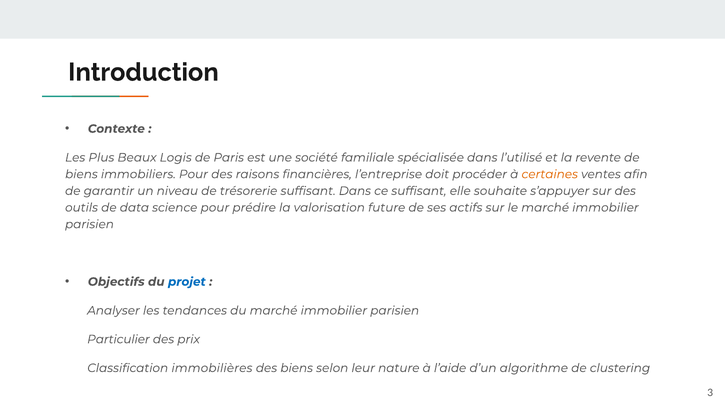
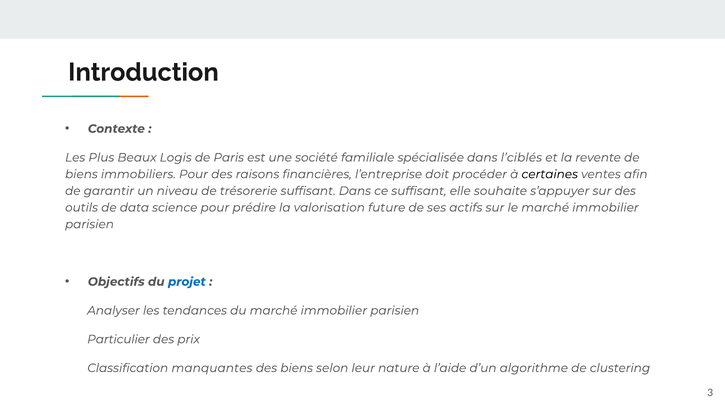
l’utilisé: l’utilisé -> l’ciblés (521, 157)
certaines colour: orange -> black (550, 174)
immobilières: immobilières -> manquantes (212, 368)
